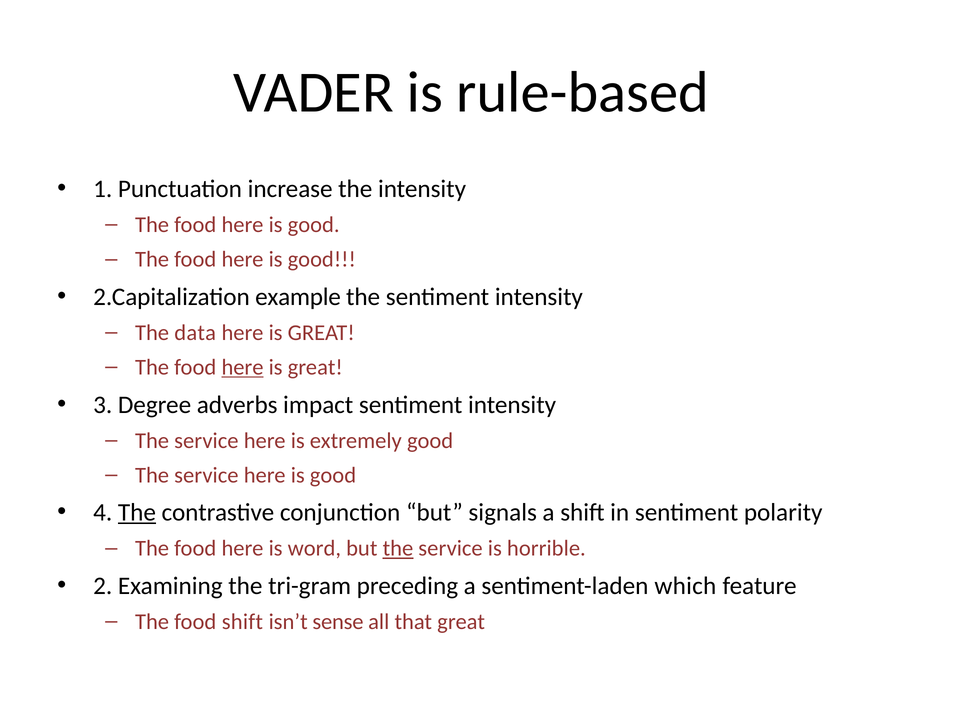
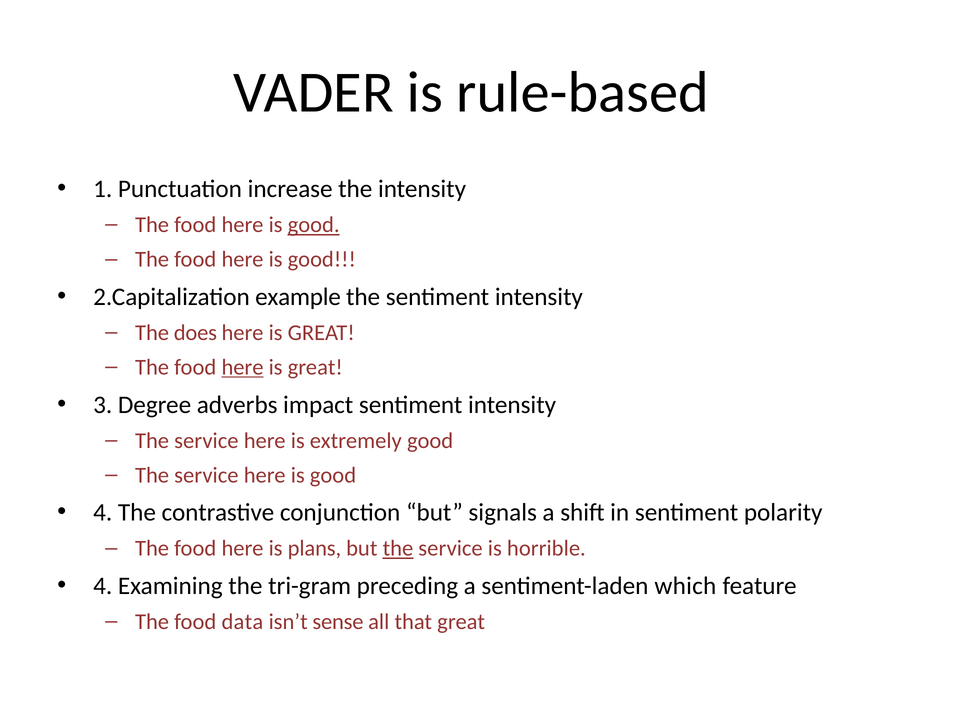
good underline: none -> present (314, 225)
data: data -> does (195, 333)
The underline: present -> none (137, 513)
word: word -> plans (314, 549)
2: 2 -> 4 (103, 586)
food shift: shift -> data (242, 622)
